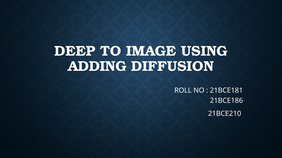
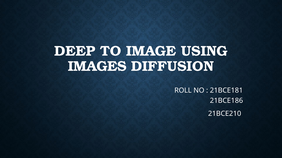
ADDING: ADDING -> IMAGES (97, 67)
